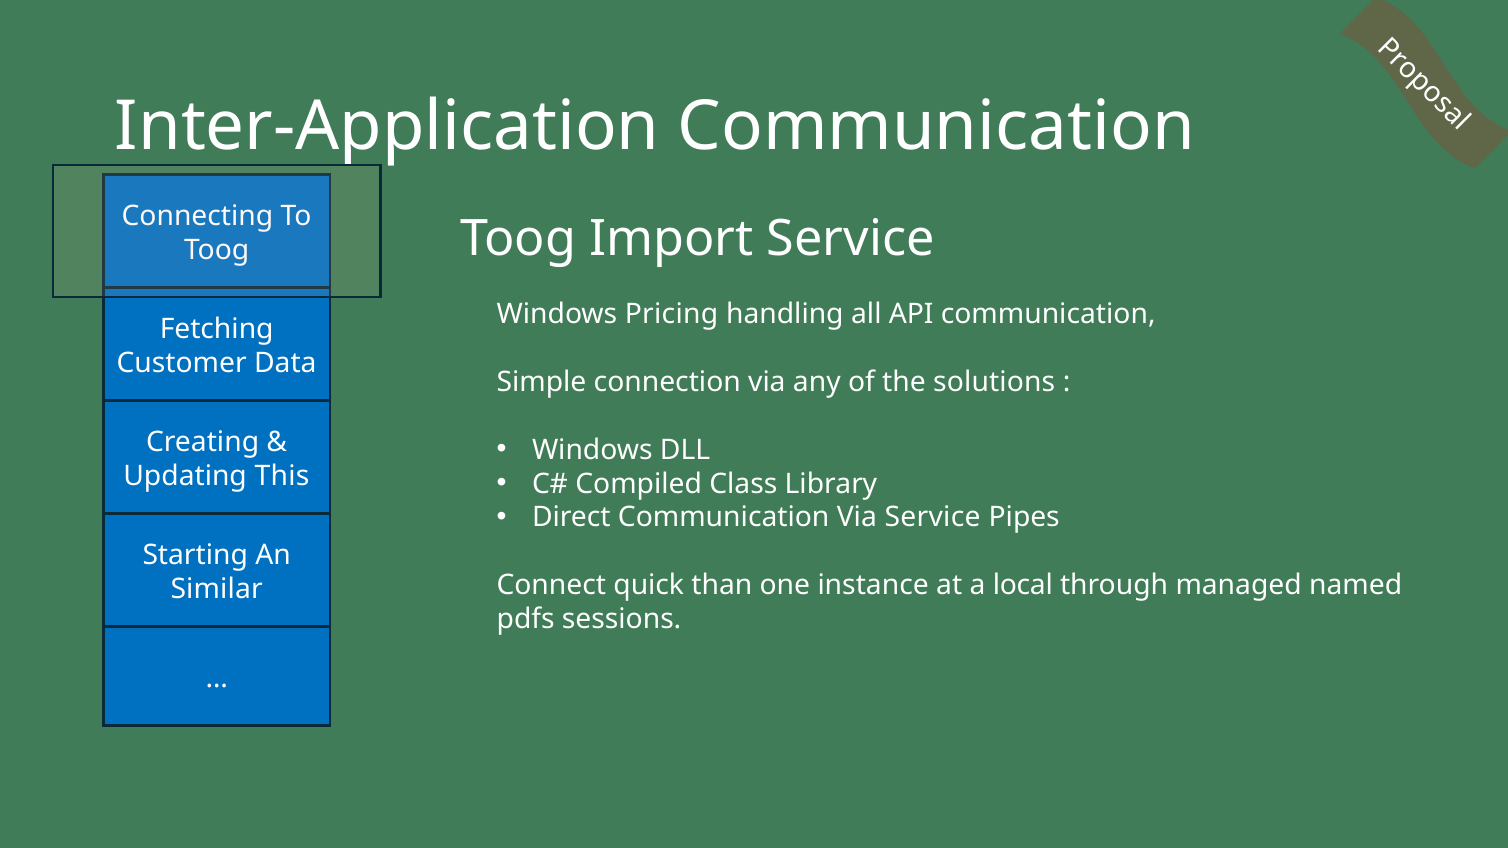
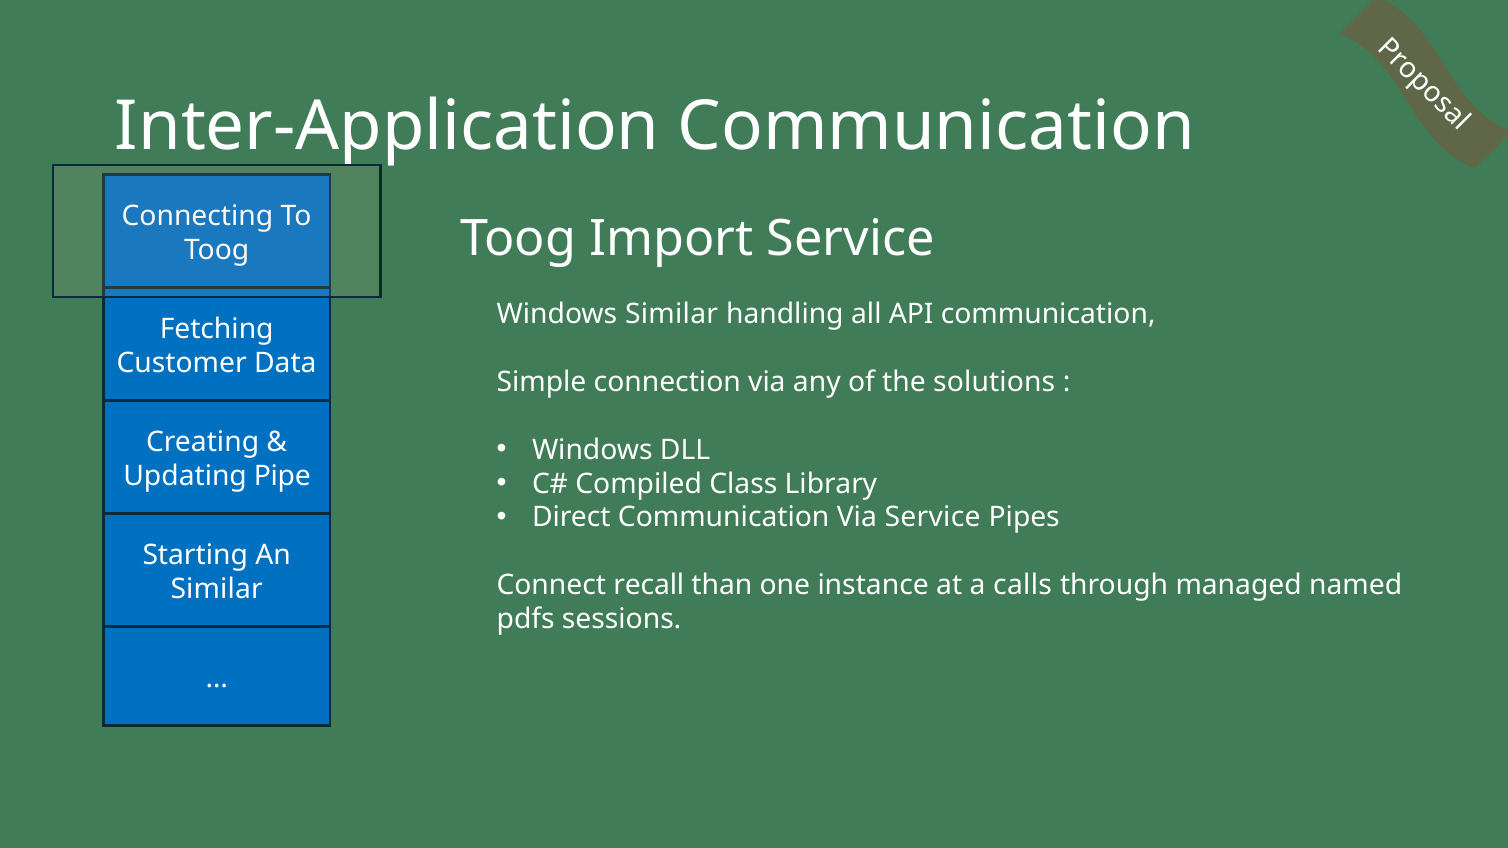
Windows Pricing: Pricing -> Similar (672, 314)
This: This -> Pipe (282, 476)
quick: quick -> recall (649, 586)
local: local -> calls (1023, 586)
